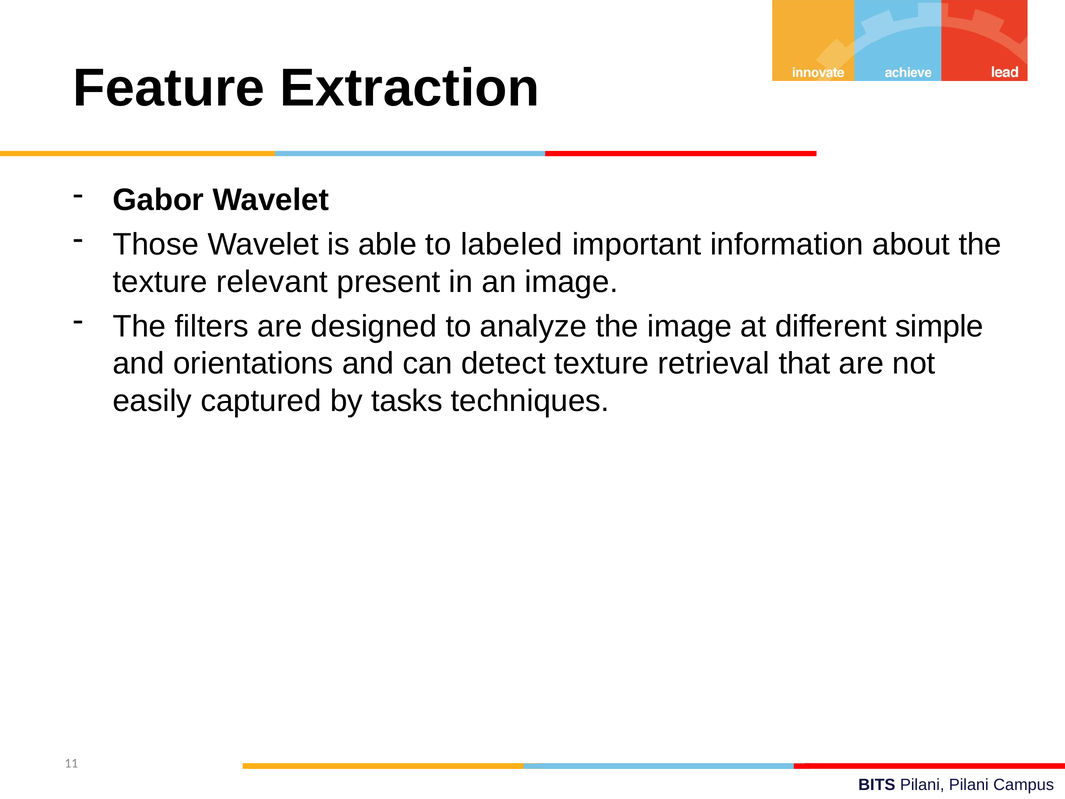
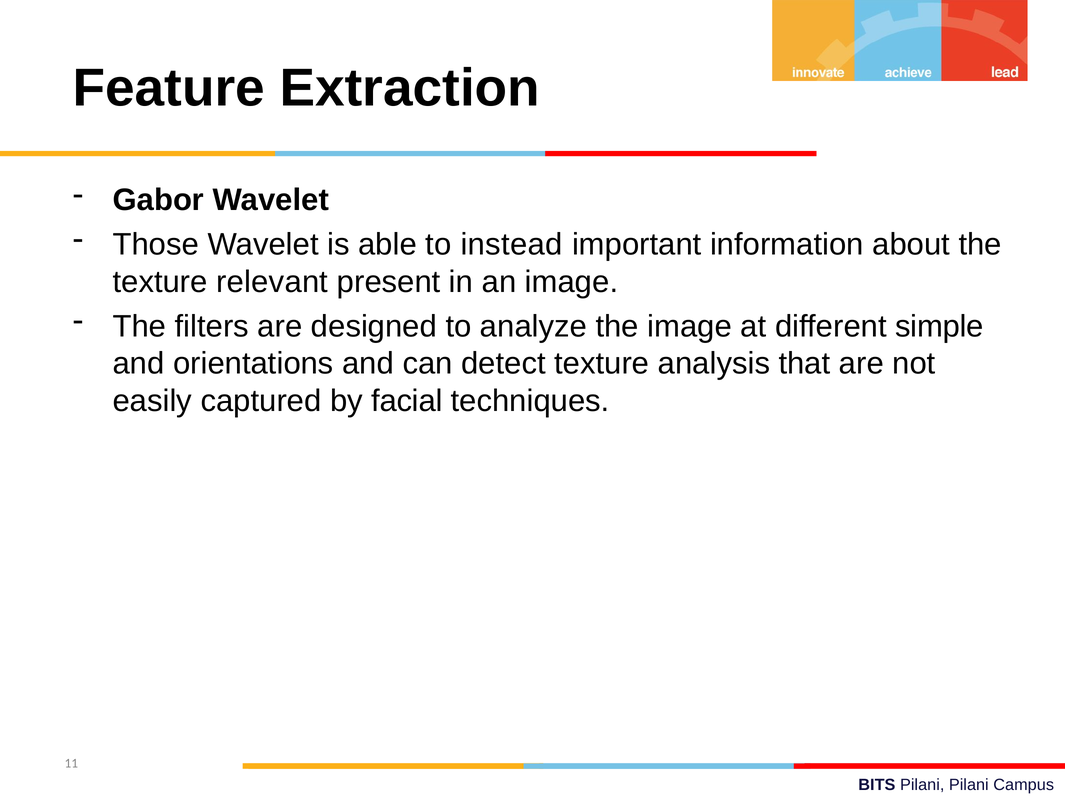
labeled: labeled -> instead (512, 245)
retrieval: retrieval -> analysis (714, 363)
tasks: tasks -> facial (407, 401)
